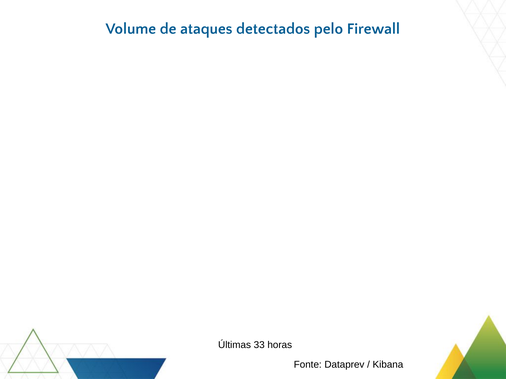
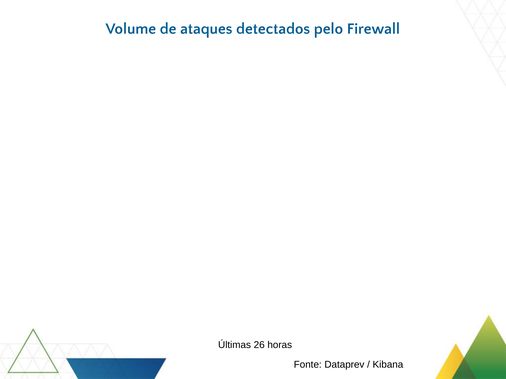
33: 33 -> 26 (259, 345)
